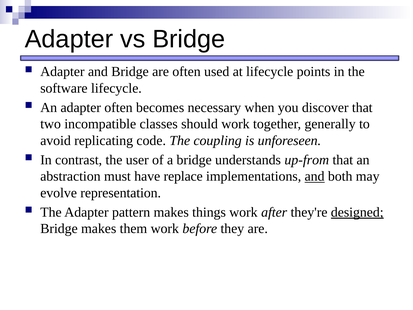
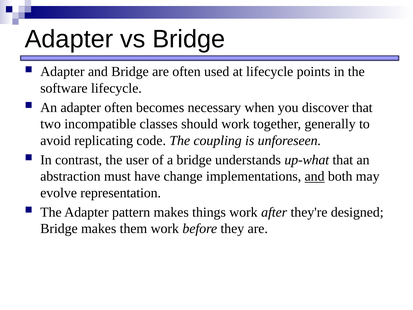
up-from: up-from -> up-what (307, 160)
replace: replace -> change (183, 176)
designed underline: present -> none (357, 212)
